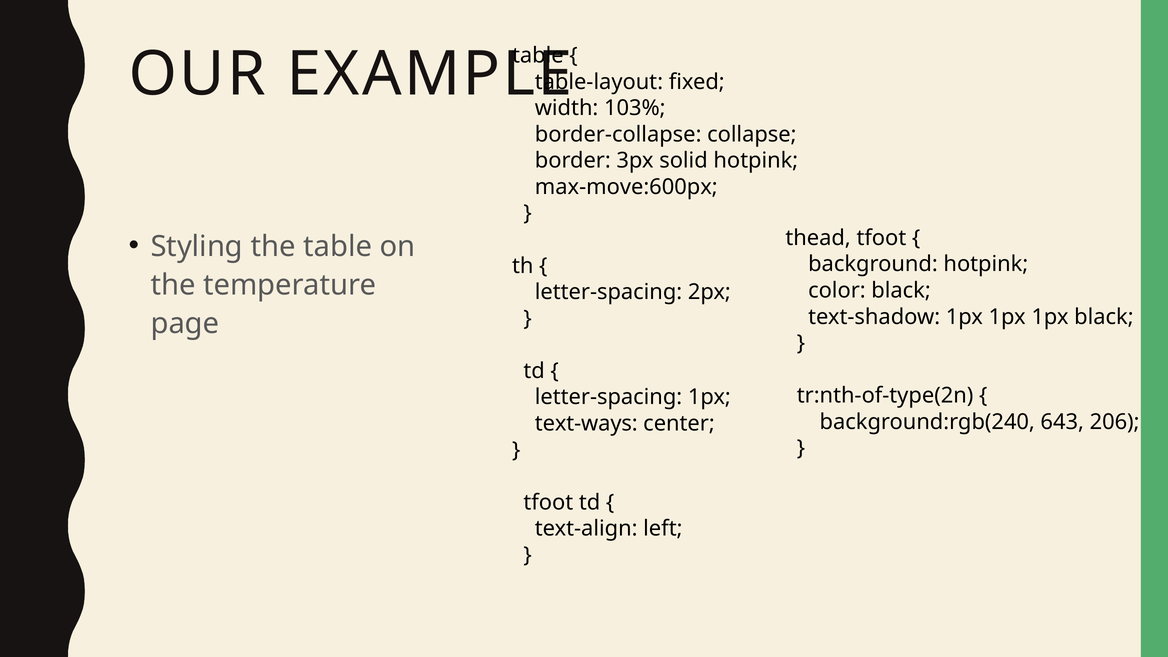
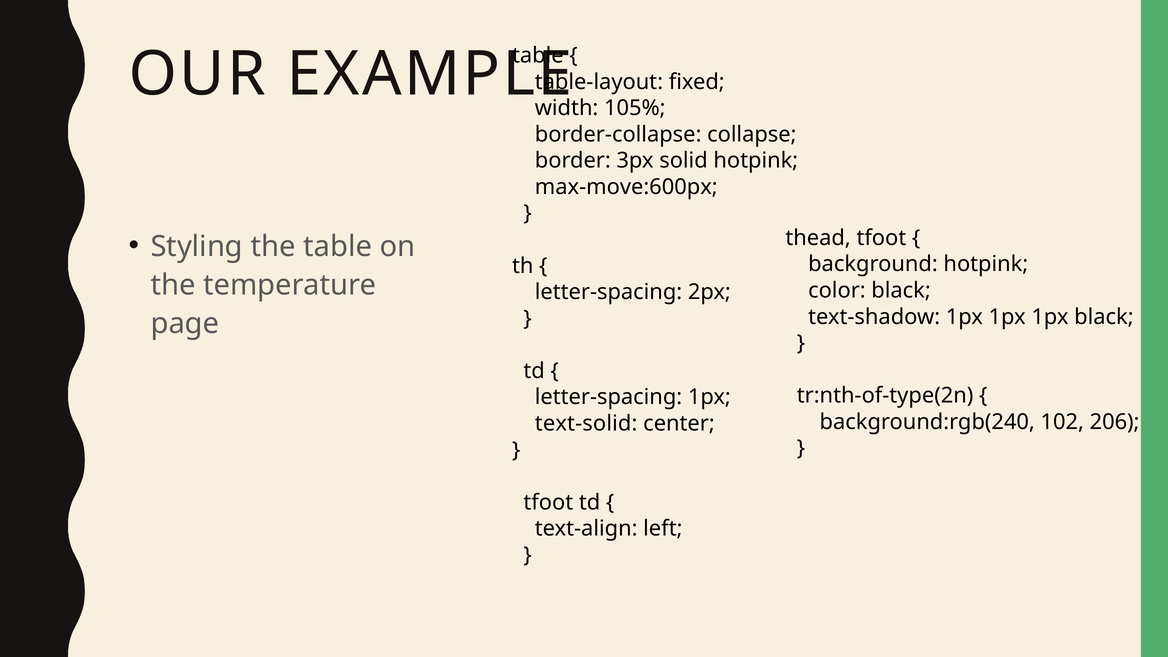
103%: 103% -> 105% (635, 108)
643: 643 -> 102 (1062, 422)
text-ways: text-ways -> text-solid (586, 423)
